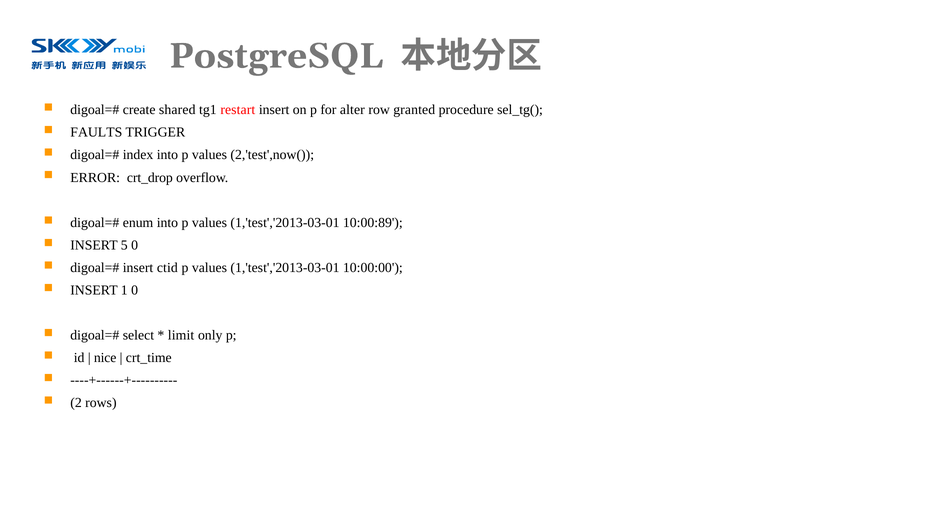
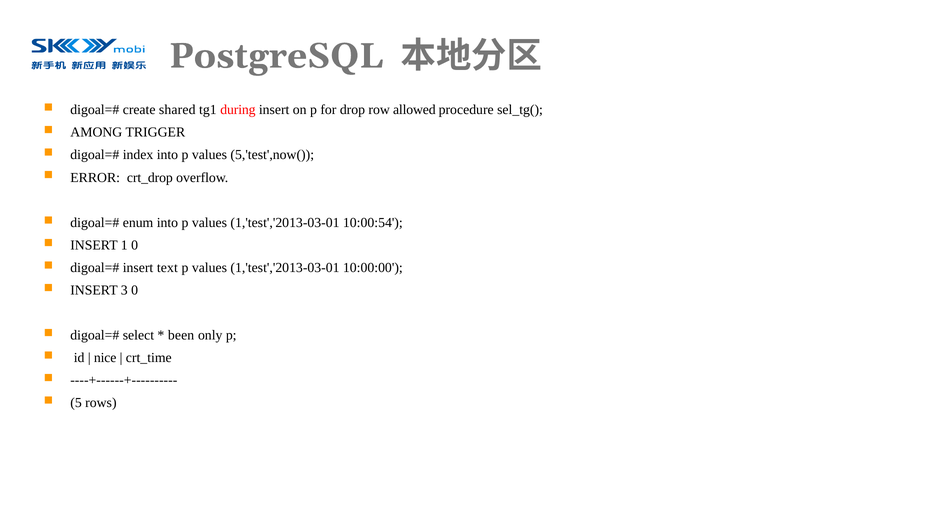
restart: restart -> during (238, 110)
alter: alter -> drop (352, 110)
granted: granted -> allowed (414, 110)
FAULTS: FAULTS -> AMONG (96, 132)
2,'test',now(: 2,'test',now( -> 5,'test',now( (272, 155)
10:00:89: 10:00:89 -> 10:00:54 (373, 222)
5: 5 -> 1 (124, 245)
ctid: ctid -> text (167, 268)
1: 1 -> 3 (124, 290)
limit: limit -> been (181, 335)
2: 2 -> 5 (76, 403)
